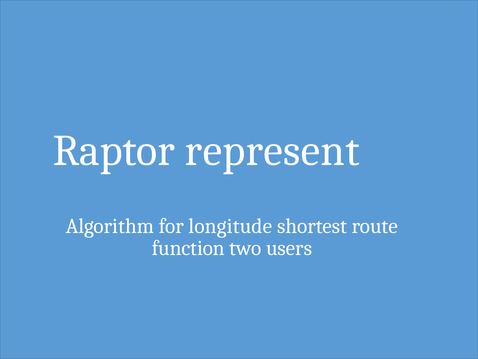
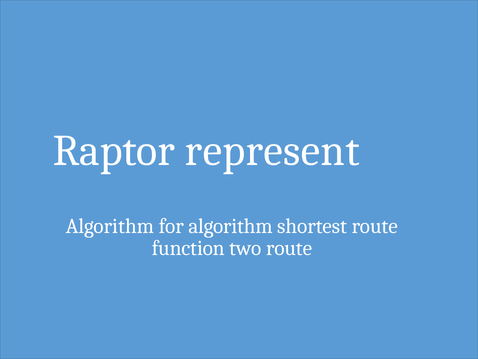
for longitude: longitude -> algorithm (231, 226)
two users: users -> route (289, 248)
